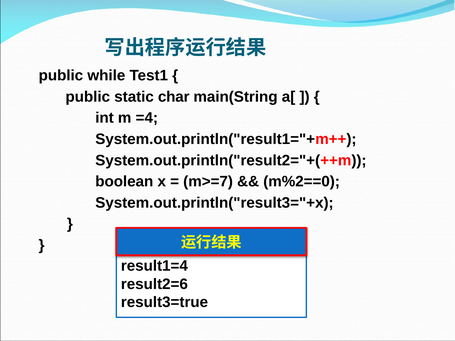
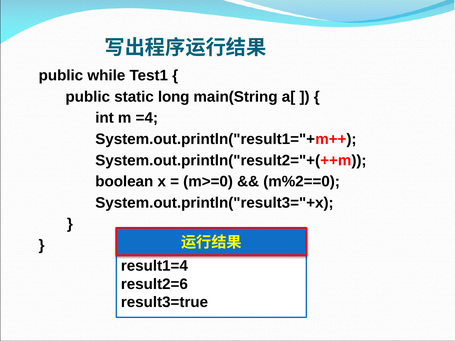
char: char -> long (174, 97)
m>=7: m>=7 -> m>=0 (208, 182)
